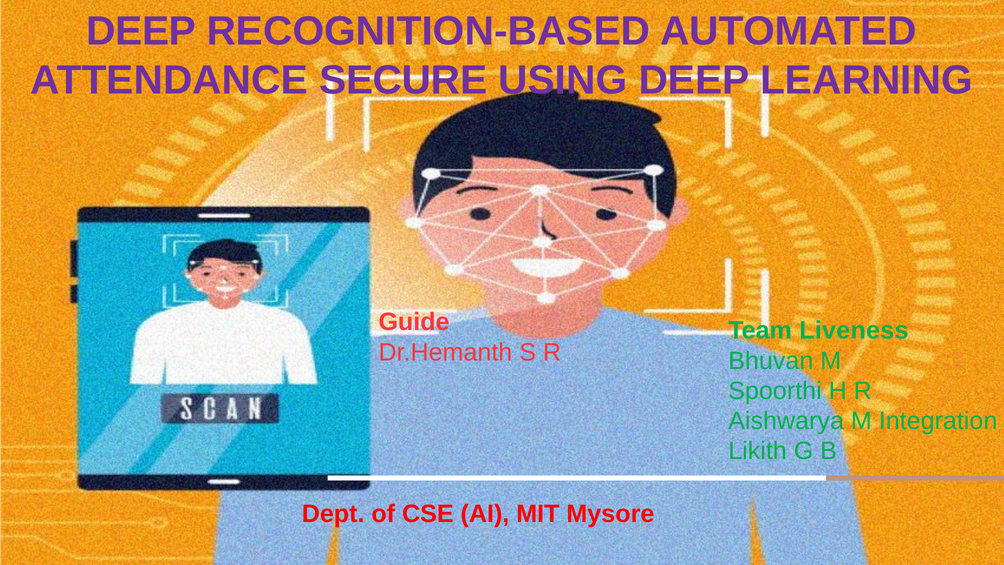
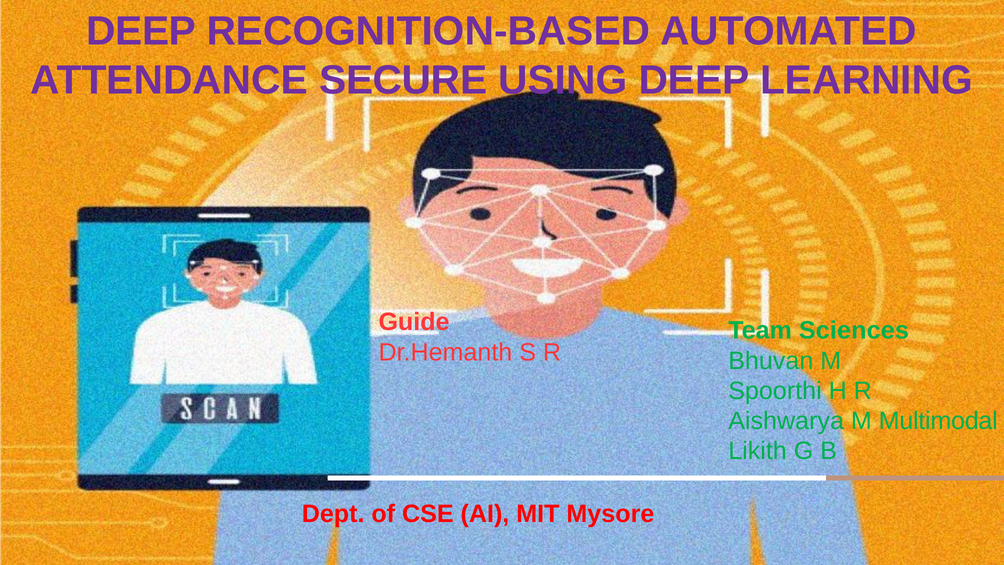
Liveness: Liveness -> Sciences (854, 331)
Integration: Integration -> Multimodal (938, 421)
